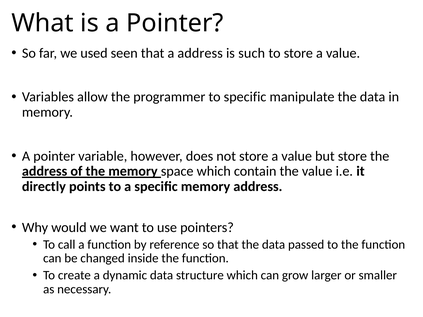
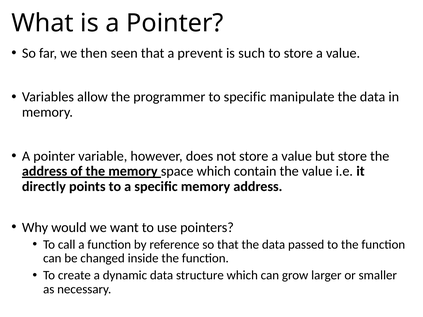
used: used -> then (94, 53)
a address: address -> prevent (200, 53)
